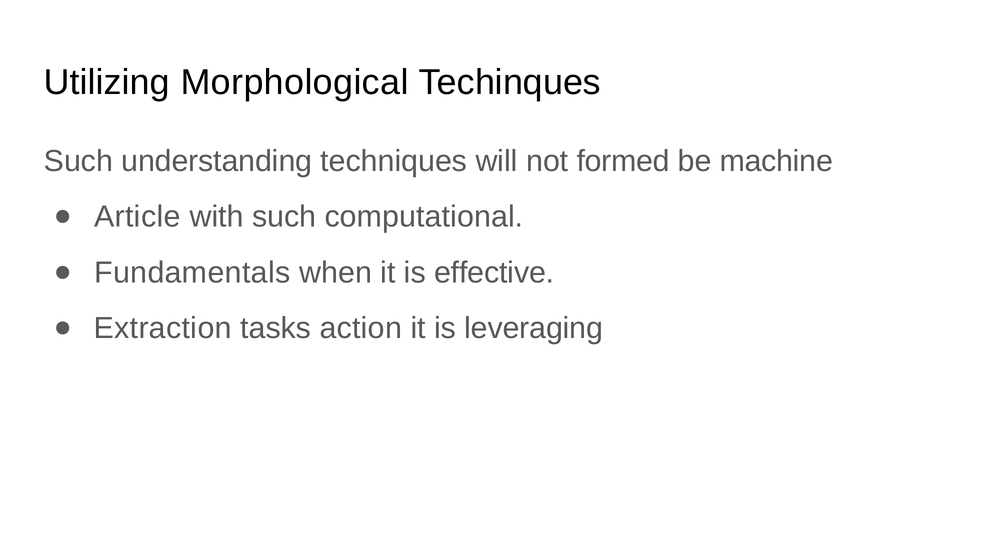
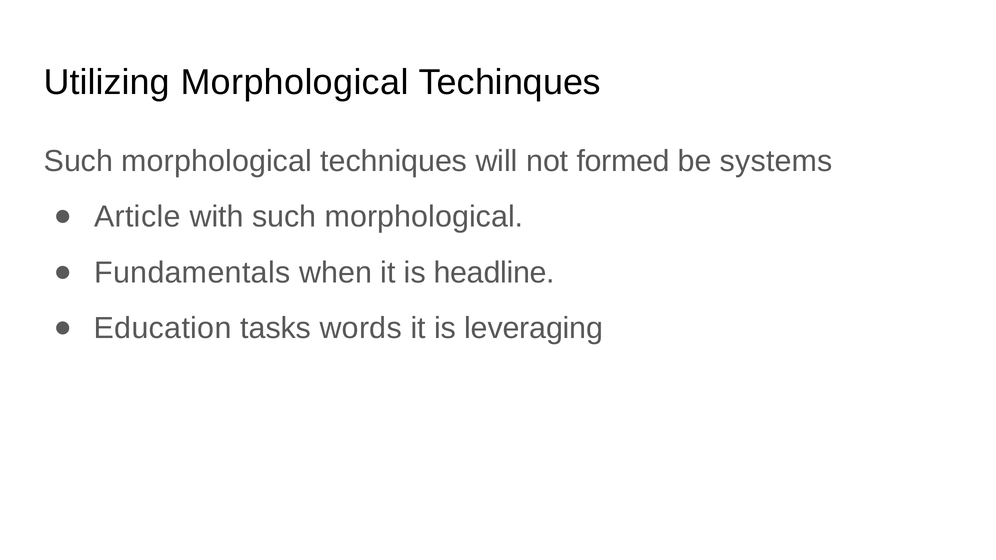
understanding: understanding -> morphological (217, 161)
machine: machine -> systems (776, 161)
with such computational: computational -> morphological (424, 217)
effective: effective -> headline (494, 273)
Extraction: Extraction -> Education (163, 329)
action: action -> words (361, 329)
